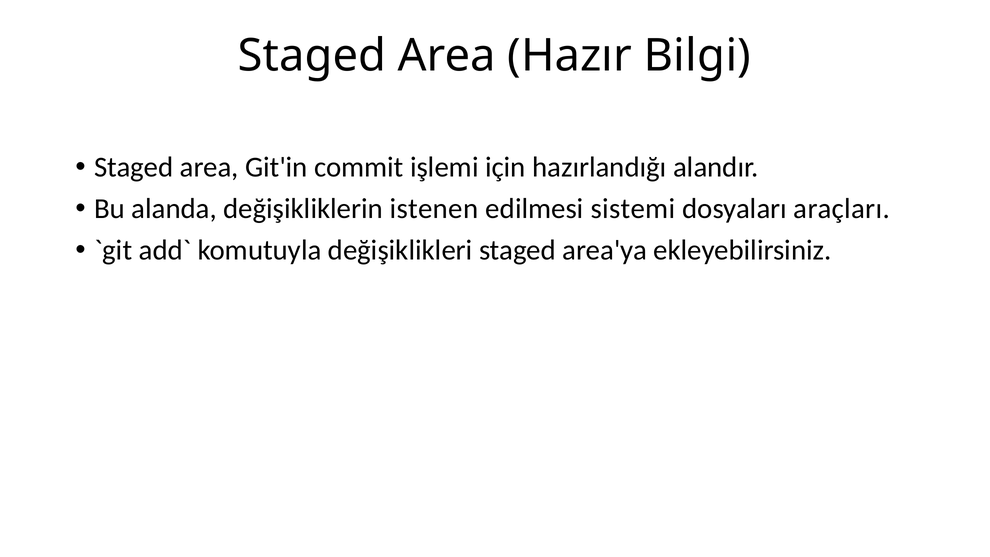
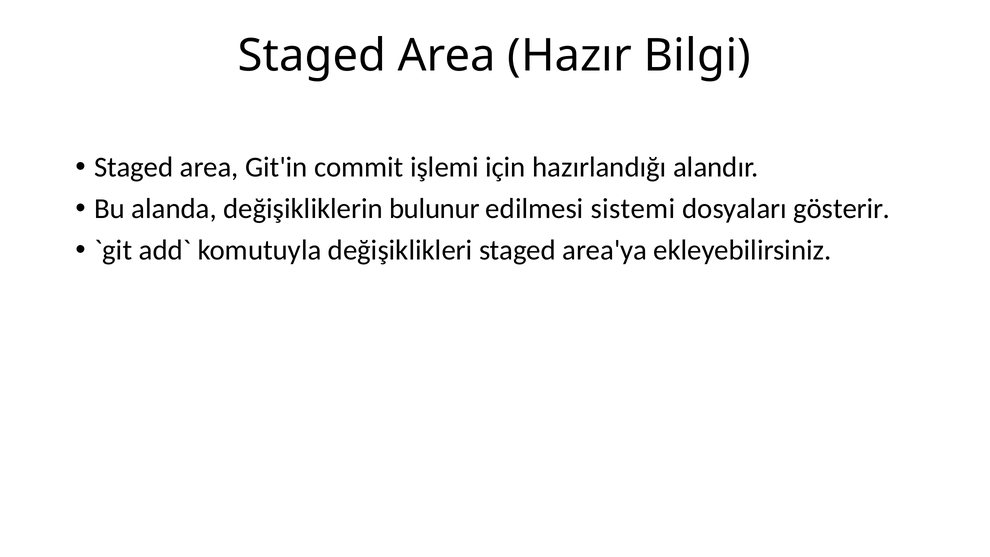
istenen: istenen -> bulunur (434, 209)
araçları: araçları -> gösterir (842, 209)
